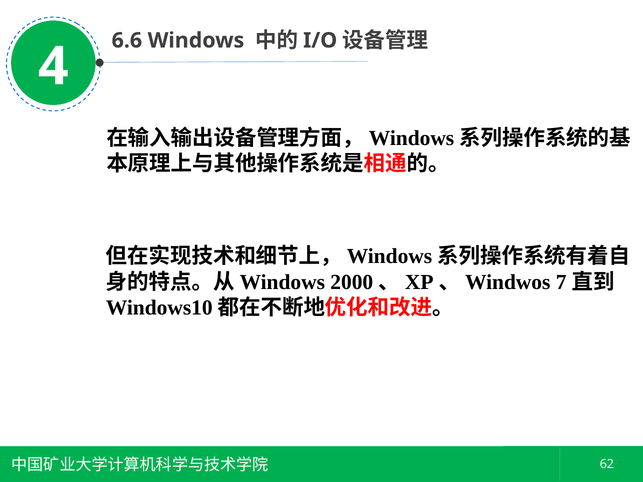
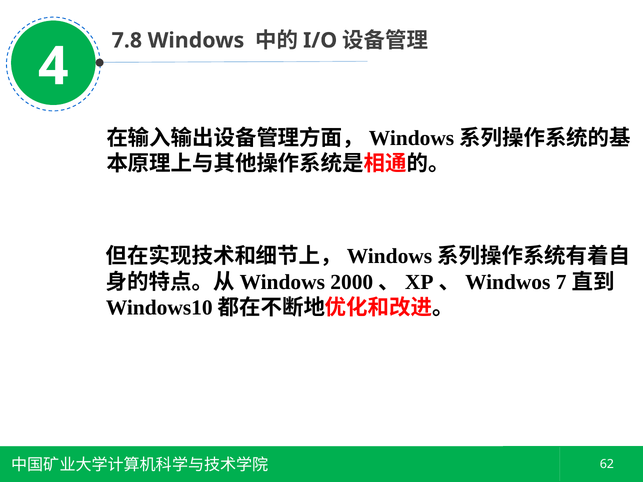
6.6: 6.6 -> 7.8 (127, 40)
